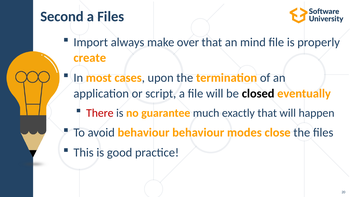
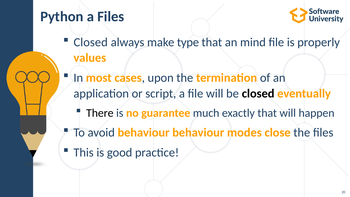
Second: Second -> Python (62, 17)
Import: Import -> Closed (91, 42)
over: over -> type (188, 42)
create: create -> values (90, 58)
There colour: red -> black (100, 113)
